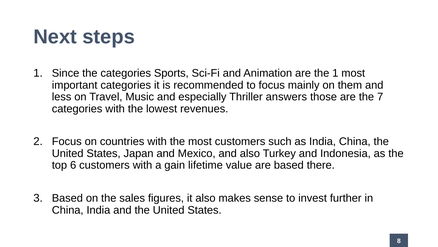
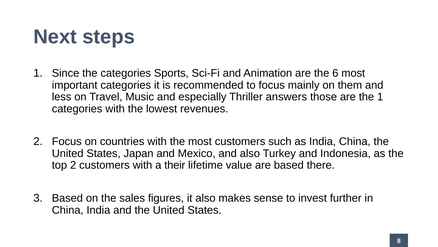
the 1: 1 -> 6 (335, 73)
the 7: 7 -> 1 (380, 97)
top 6: 6 -> 2 (73, 165)
gain: gain -> their (175, 165)
